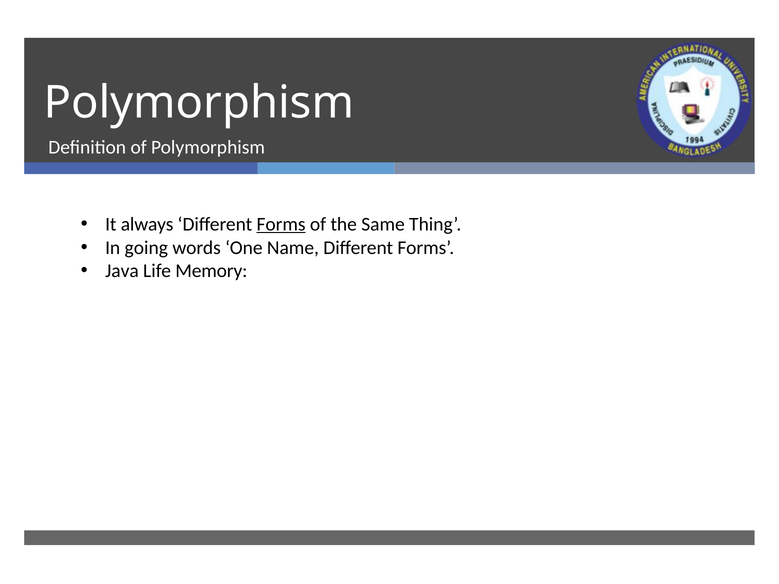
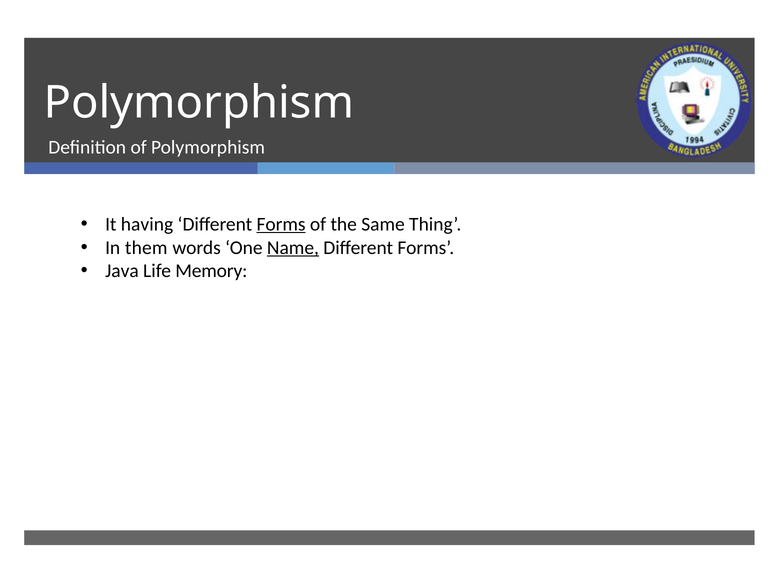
always: always -> having (147, 224)
going: going -> them (146, 248)
Name underline: none -> present (293, 248)
